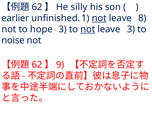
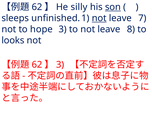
son underline: none -> present (113, 7)
earlier: earlier -> sleeps (15, 18)
8: 8 -> 7 (142, 18)
not underline: present -> none (88, 29)
leave 3: 3 -> 8 (131, 29)
noise: noise -> looks (13, 40)
9: 9 -> 3 (60, 65)
